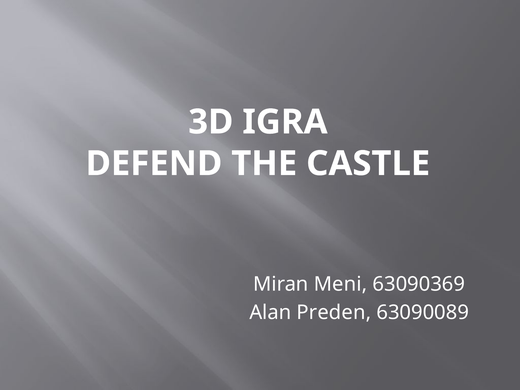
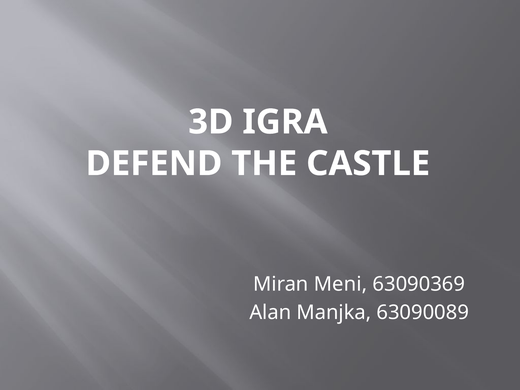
Preden: Preden -> Manjka (334, 313)
